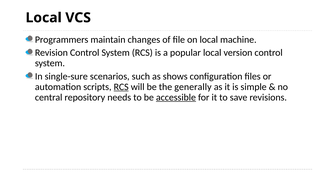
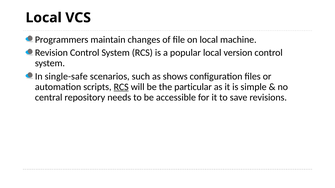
single-sure: single-sure -> single-safe (66, 77)
generally: generally -> particular (193, 87)
accessible underline: present -> none (176, 98)
